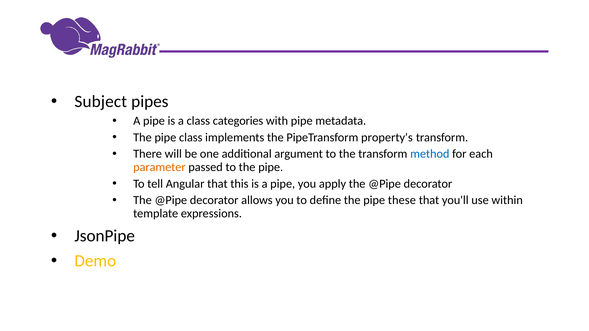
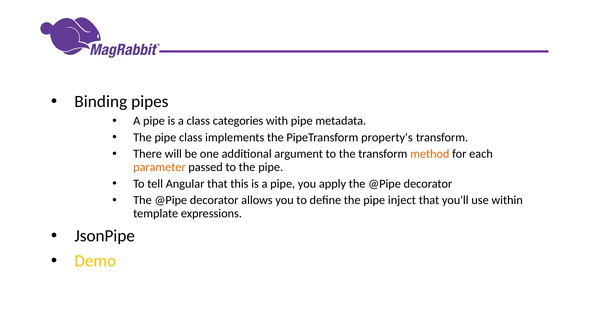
Subject: Subject -> Binding (101, 102)
method colour: blue -> orange (430, 154)
these: these -> inject (402, 200)
